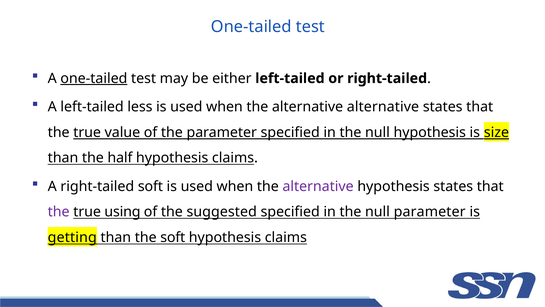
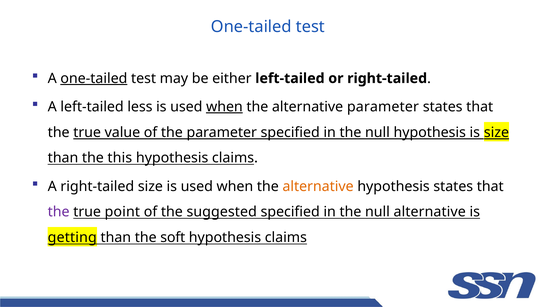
when underline: none -> present (224, 107)
alternative alternative: alternative -> parameter (383, 107)
half: half -> this (120, 158)
right-tailed soft: soft -> size (150, 186)
alternative colour: purple -> orange (318, 186)
using: using -> point (122, 212)
null parameter: parameter -> alternative (430, 212)
